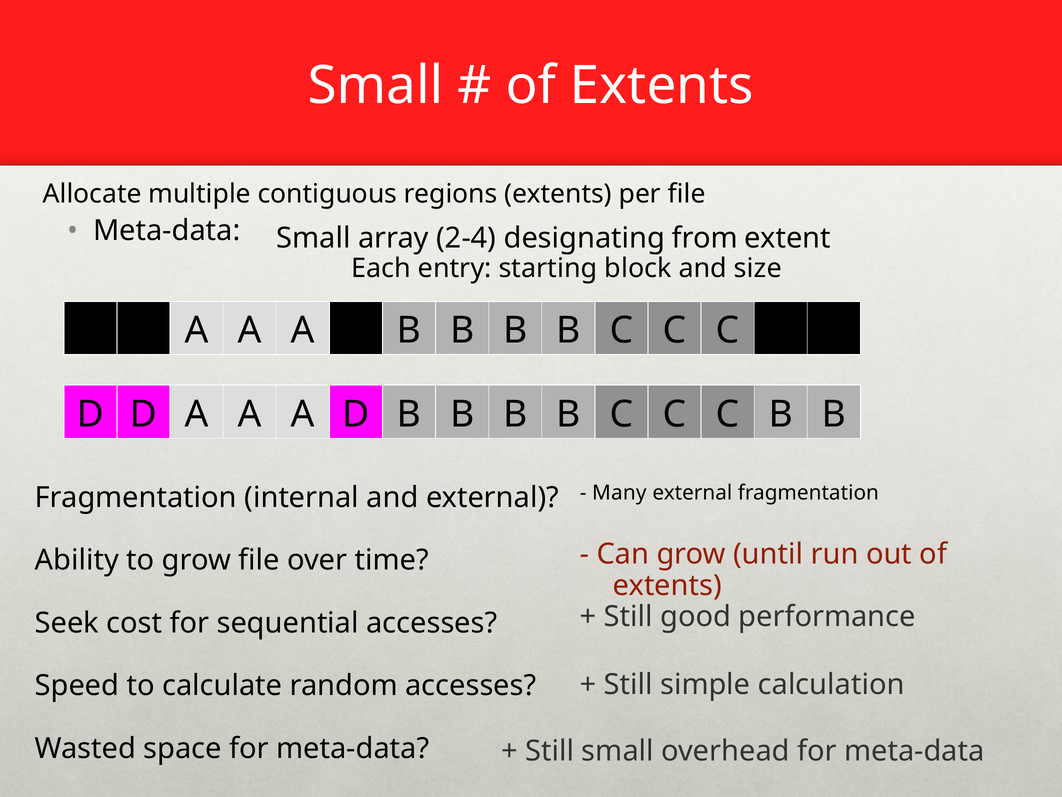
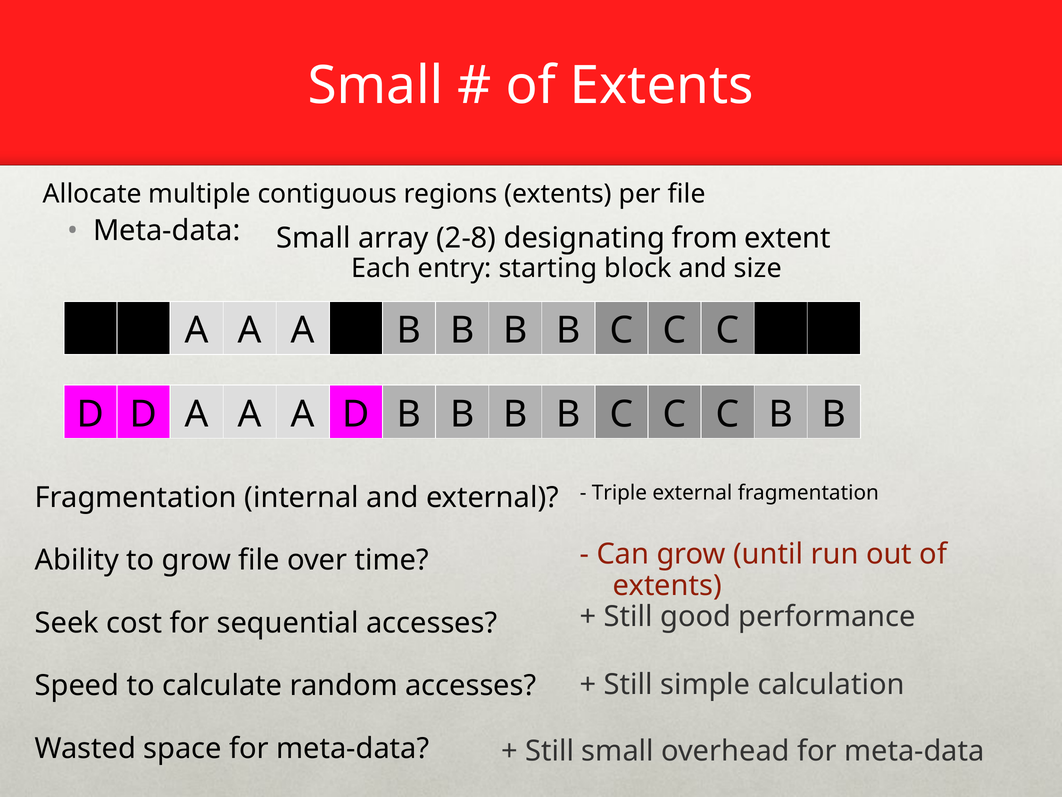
2-4: 2-4 -> 2-8 (466, 238)
Many: Many -> Triple (619, 493)
